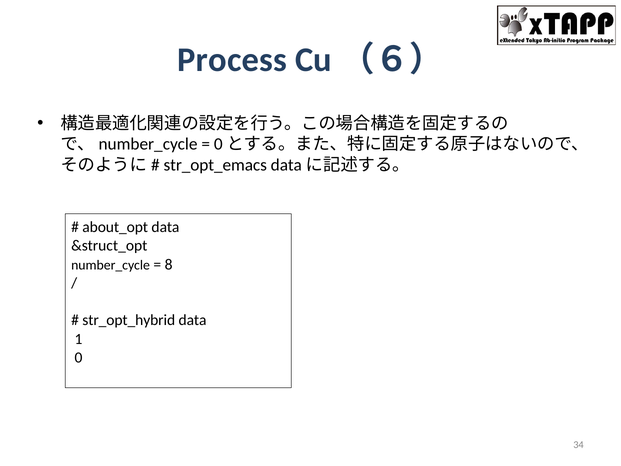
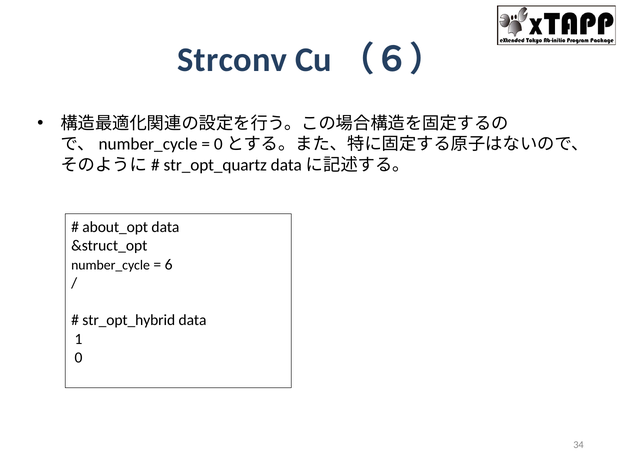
Process: Process -> Strconv (232, 60)
str_opt_emacs: str_opt_emacs -> str_opt_quartz (215, 165)
8: 8 -> 6 (169, 264)
